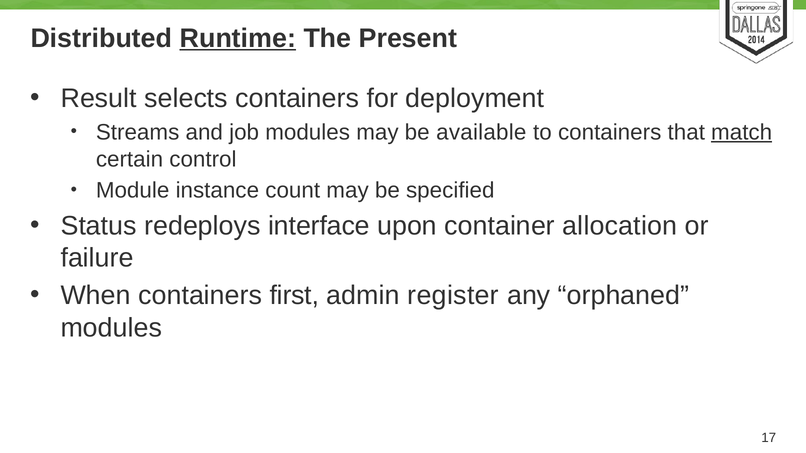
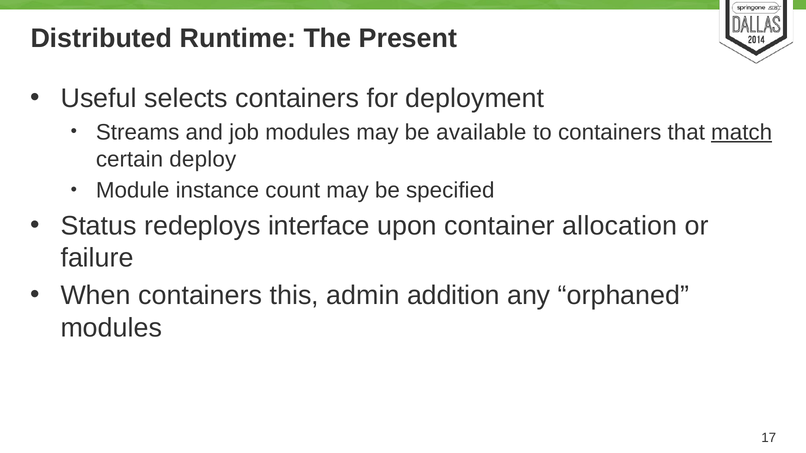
Runtime underline: present -> none (238, 38)
Result: Result -> Useful (99, 99)
control: control -> deploy (203, 159)
first: first -> this (294, 296)
register: register -> addition (453, 296)
